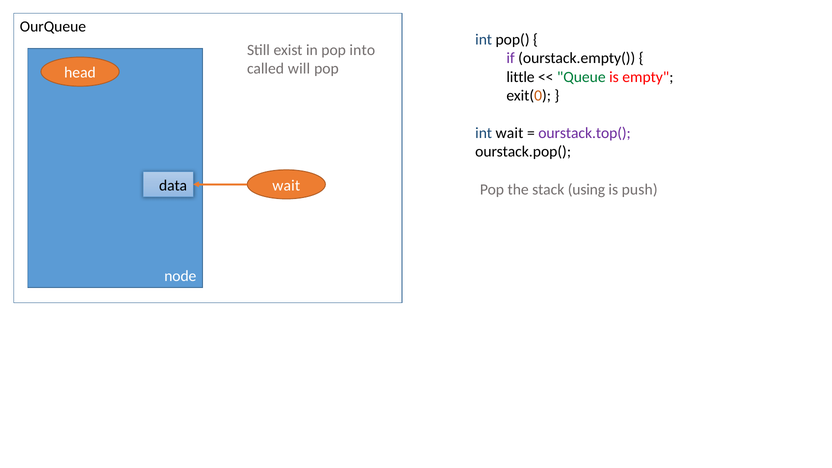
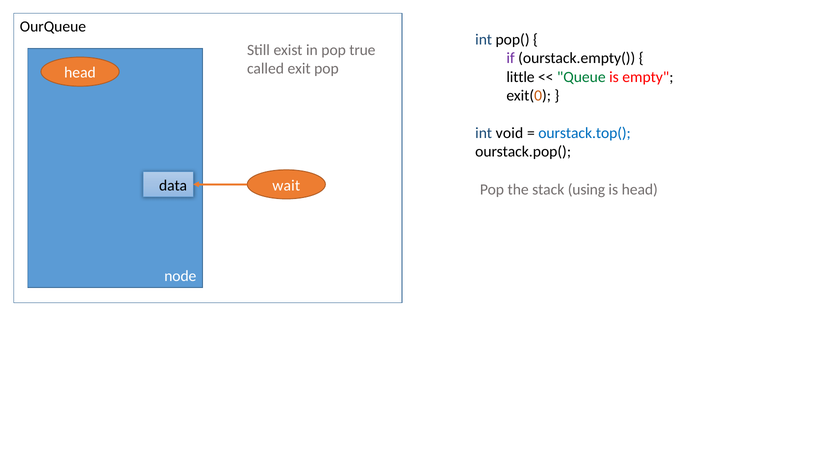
into: into -> true (362, 50)
will: will -> exit (299, 69)
int wait: wait -> void (509, 133)
ourstack.top( colour: purple -> blue (585, 133)
is push: push -> head (640, 190)
